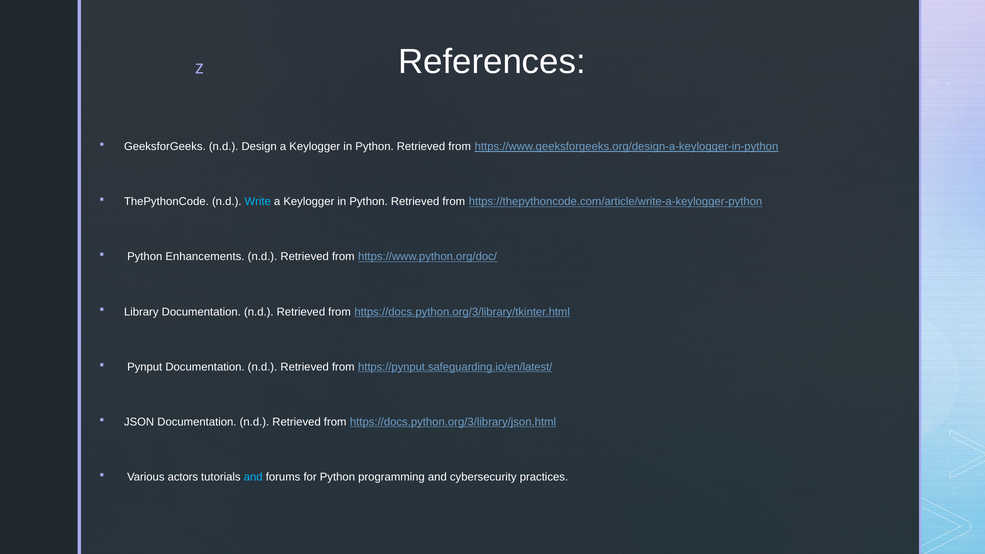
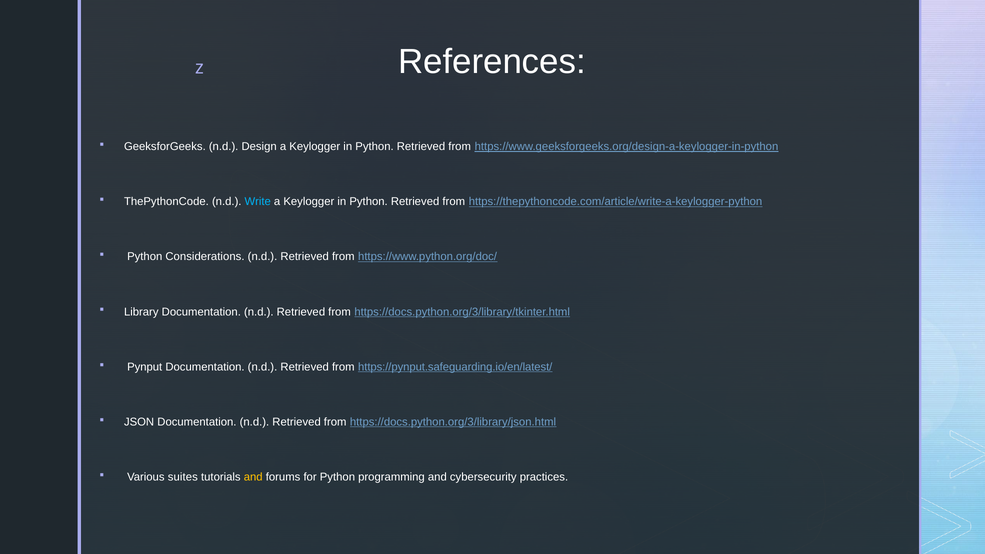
Enhancements: Enhancements -> Considerations (205, 257)
actors: actors -> suites (183, 477)
and colour: light blue -> yellow (253, 477)
